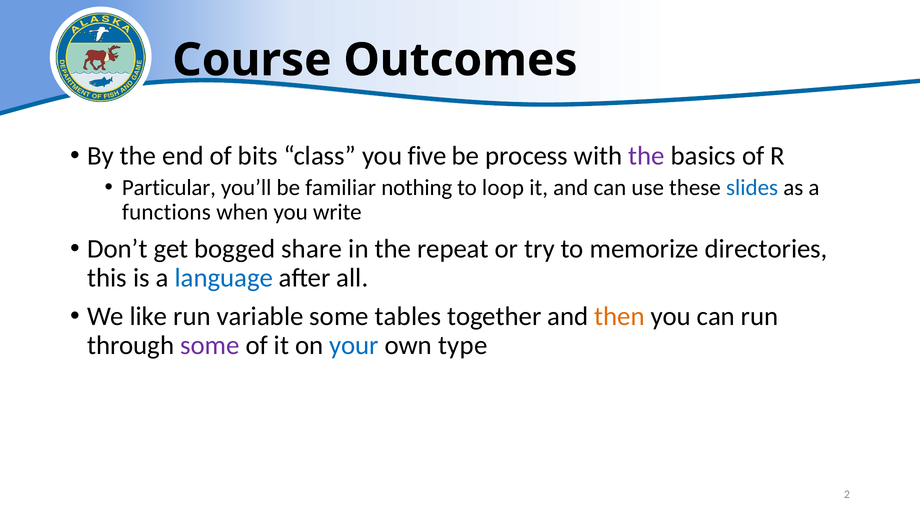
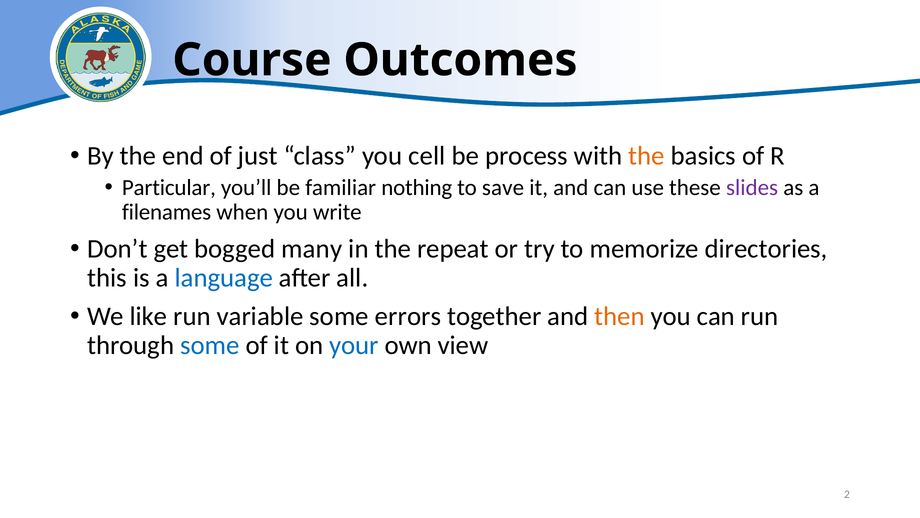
bits: bits -> just (258, 156)
five: five -> cell (427, 156)
the colour: purple -> orange (646, 156)
loop: loop -> save (503, 187)
slides colour: blue -> purple (752, 187)
functions: functions -> filenames (167, 212)
share: share -> many (312, 249)
tables: tables -> errors (408, 316)
some colour: purple -> blue (210, 345)
type: type -> view (463, 345)
